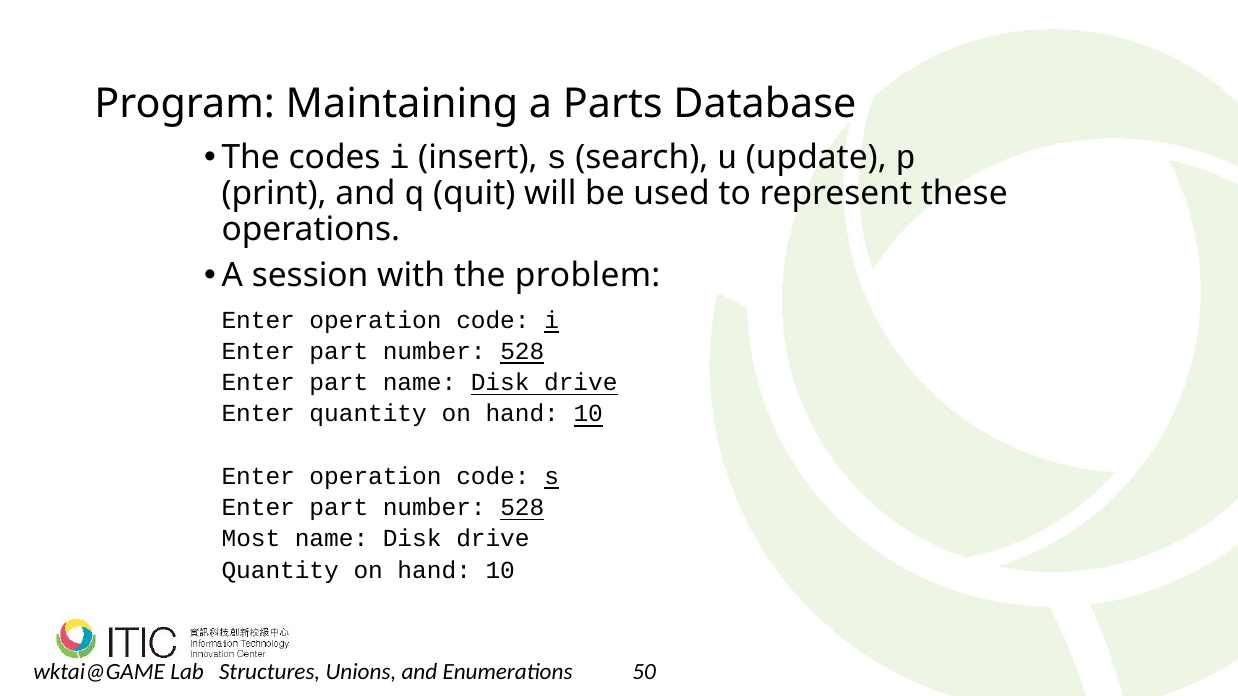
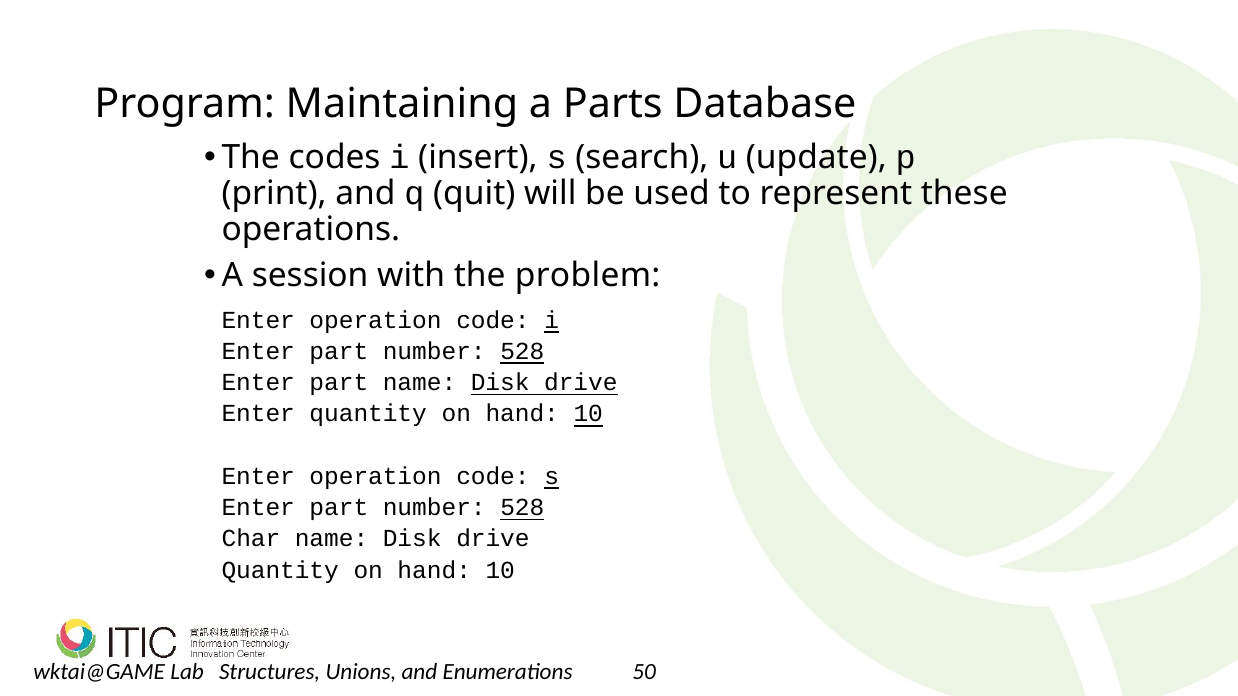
Most: Most -> Char (251, 539)
